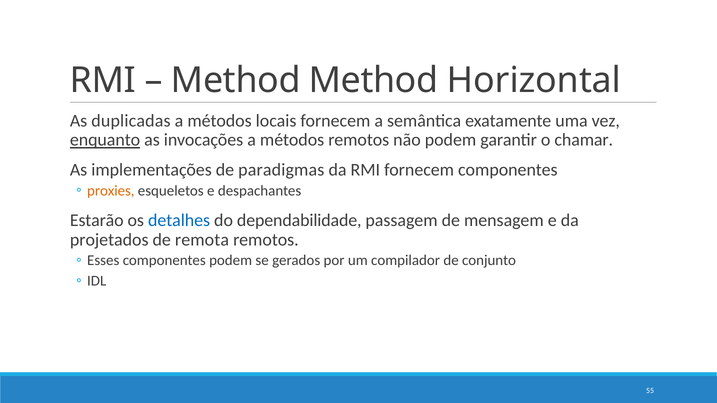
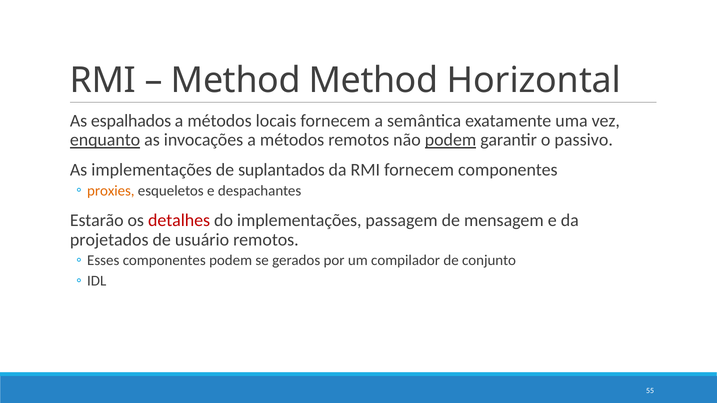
duplicadas: duplicadas -> espalhados (131, 121)
podem underline: none -> present (450, 140)
chamar: chamar -> passivo (584, 140)
paradigmas: paradigmas -> suplantados (281, 170)
detalhes colour: blue -> red (179, 220)
do dependabilidade: dependabilidade -> implementações (299, 220)
remota: remota -> usuário (202, 240)
